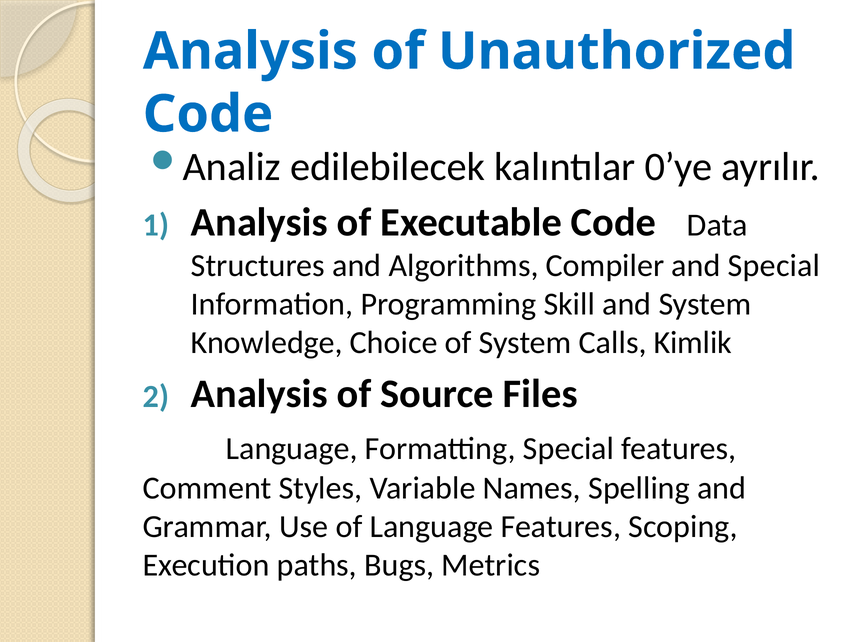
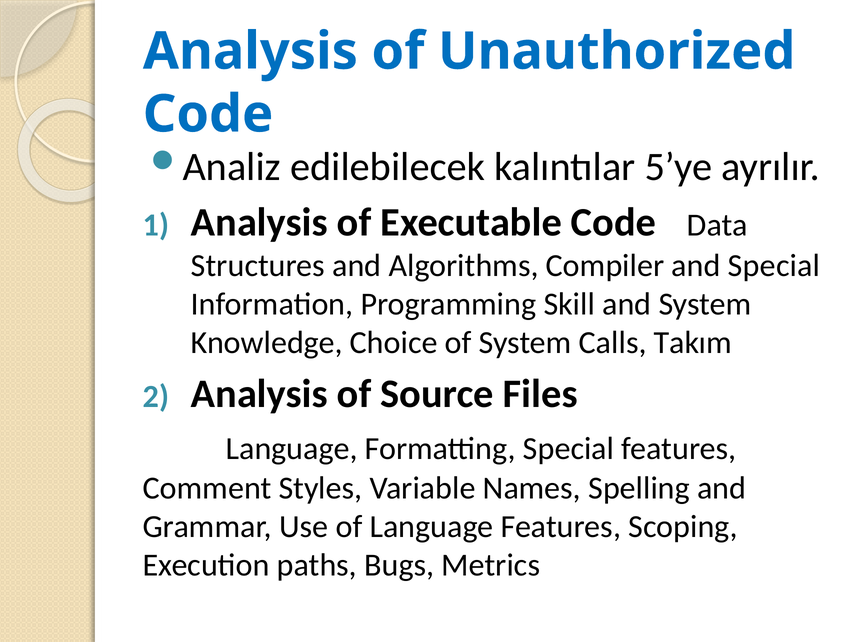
0’ye: 0’ye -> 5’ye (679, 167)
Kimlik: Kimlik -> Takım (693, 343)
